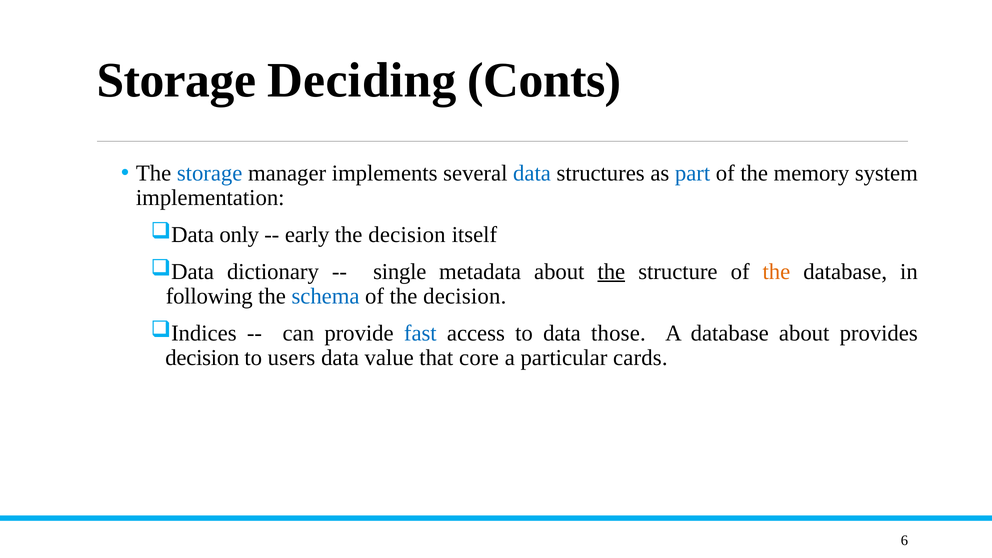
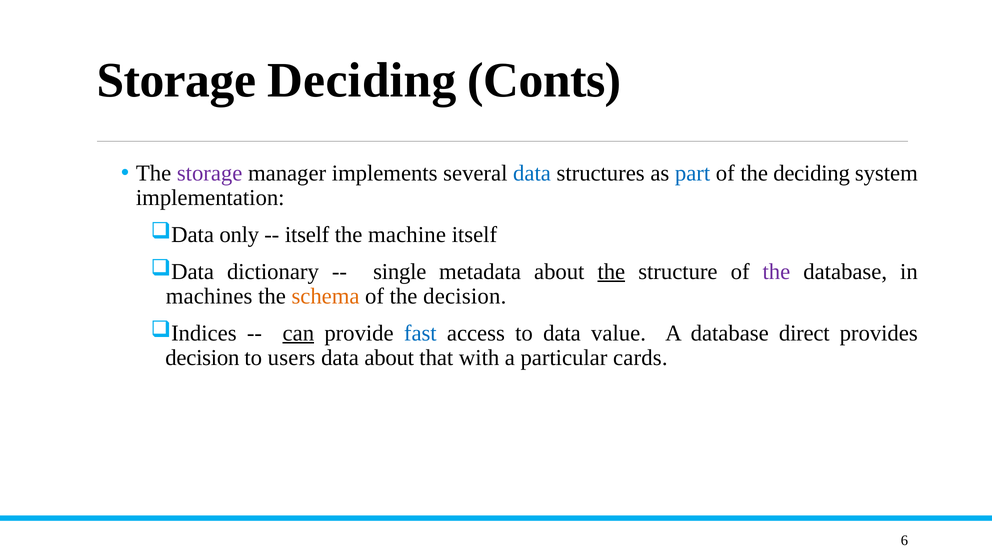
storage colour: blue -> purple (210, 173)
the memory: memory -> deciding (812, 173)
early: early -> itself (307, 235)
decision: decision -> machine (407, 235)
the colour: orange -> purple (776, 272)
following: following -> machines (209, 296)
schema colour: blue -> orange (326, 296)
can underline: none -> present (298, 333)
those: those -> value (619, 333)
database about: about -> direct (804, 333)
data value: value -> about (389, 358)
core: core -> with (479, 358)
